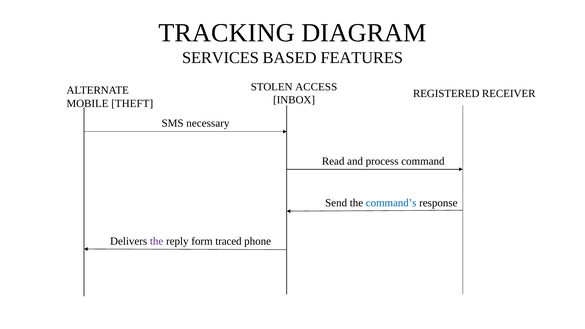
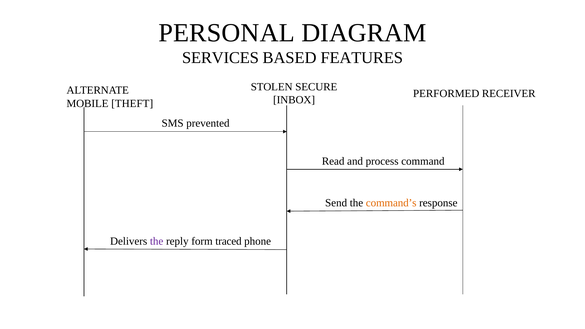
TRACKING: TRACKING -> PERSONAL (227, 33)
ACCESS: ACCESS -> SECURE (316, 87)
REGISTERED: REGISTERED -> PERFORMED (446, 94)
necessary: necessary -> prevented (208, 123)
command’s colour: blue -> orange (391, 203)
